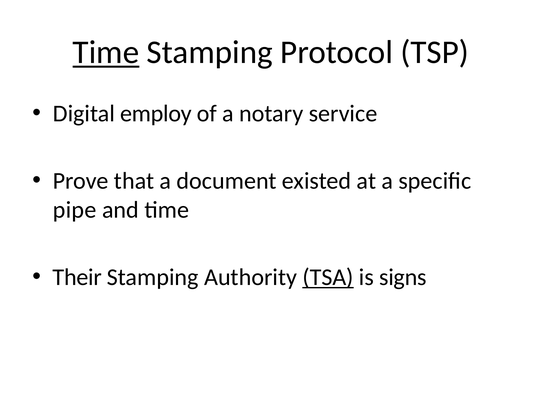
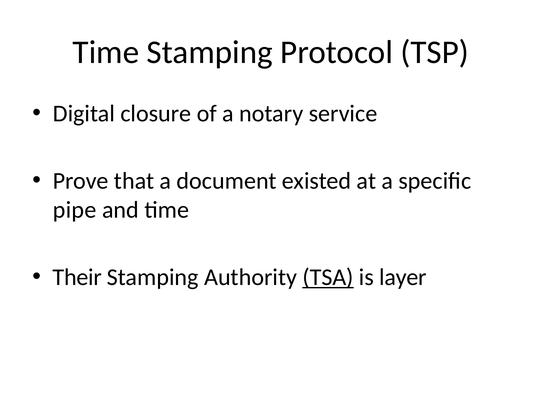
Time underline: present -> none (106, 52)
employ: employ -> closure (156, 114)
signs: signs -> layer (403, 278)
